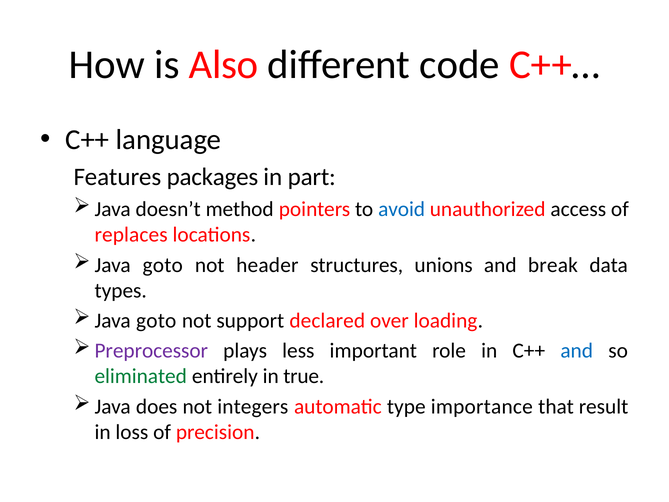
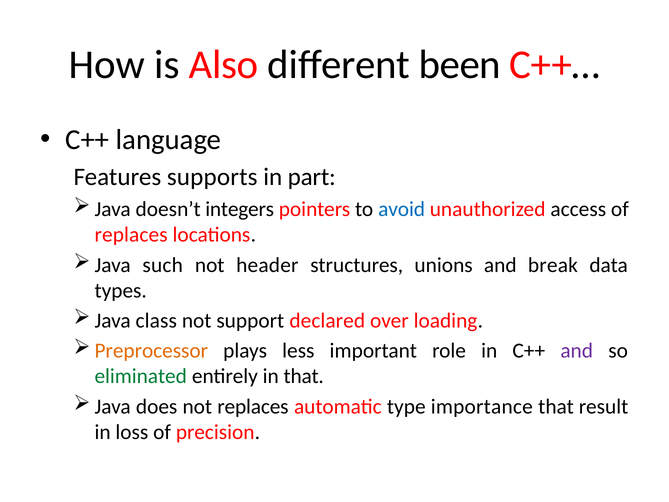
code: code -> been (460, 65)
packages: packages -> supports (212, 177)
method: method -> integers (240, 209)
goto: goto -> such (163, 265)
goto: goto -> class (156, 321)
Preprocessor colour: purple -> orange (151, 351)
and colour: blue -> purple (577, 351)
in true: true -> that (304, 376)
not integers: integers -> replaces (253, 406)
